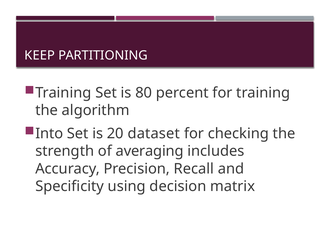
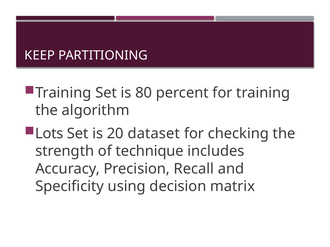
Into: Into -> Lots (49, 134)
averaging: averaging -> technique (150, 151)
